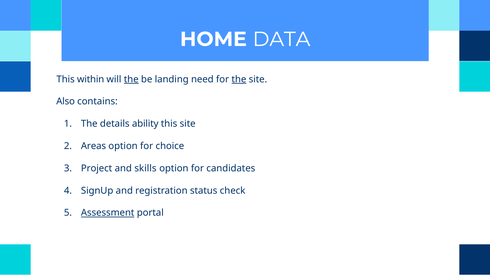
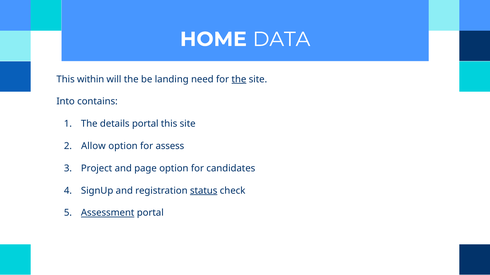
the underline: present -> none (131, 79)
Also: Also -> Into (66, 102)
details ability: ability -> portal (145, 124)
Areas: Areas -> Allow (93, 146)
choice: choice -> assess (170, 146)
skills: skills -> page (146, 169)
status underline: none -> present (204, 191)
